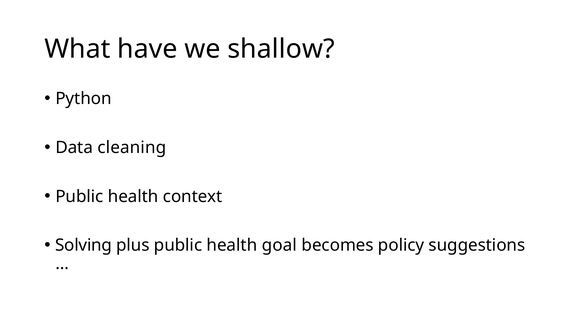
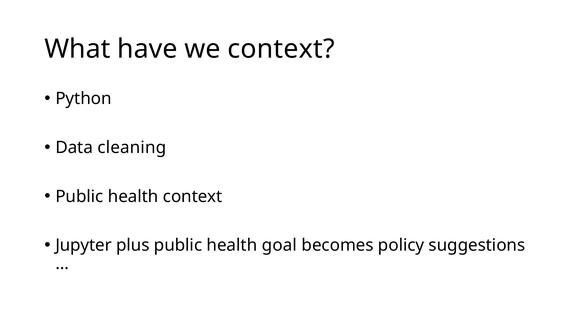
we shallow: shallow -> context (281, 49)
Solving: Solving -> Jupyter (84, 245)
